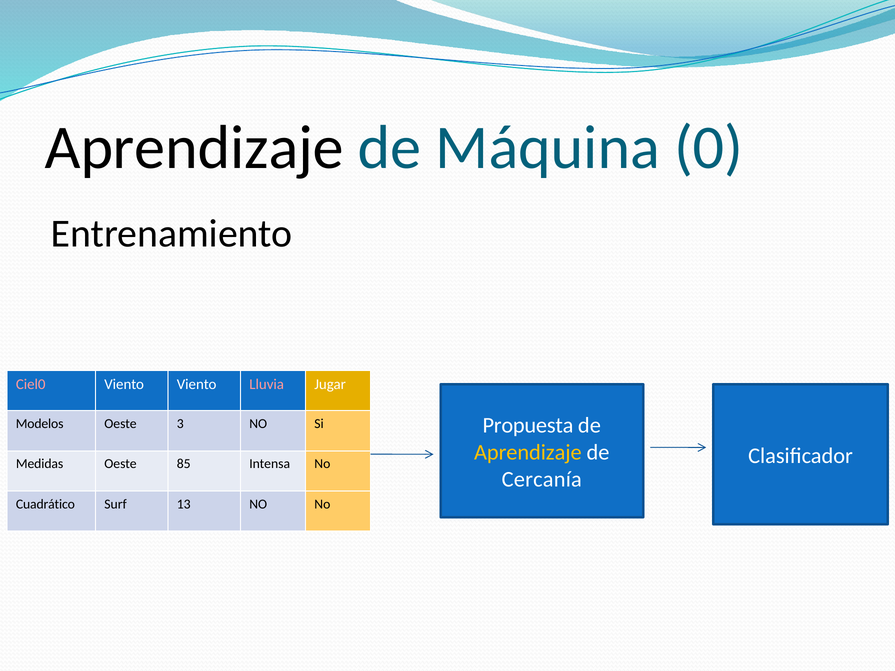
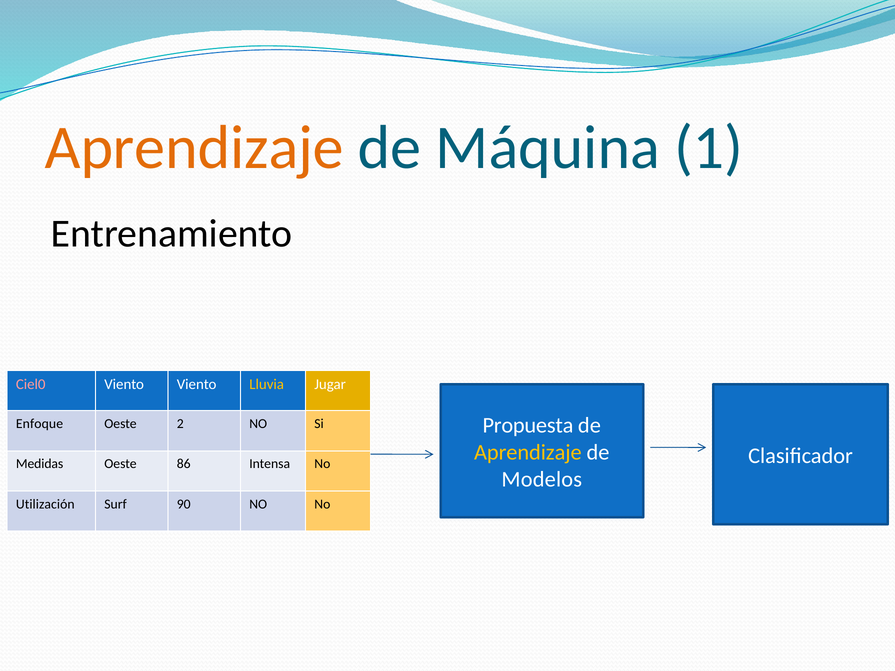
Aprendizaje colour: black -> orange (194, 148)
0: 0 -> 1 (709, 148)
Lluvia colour: pink -> yellow (267, 384)
Modelos: Modelos -> Enfoque (40, 424)
3: 3 -> 2 (180, 424)
85: 85 -> 86 (184, 464)
Cercanía: Cercanía -> Modelos (542, 479)
Cuadrático: Cuadrático -> Utilización (45, 504)
13: 13 -> 90 (184, 504)
